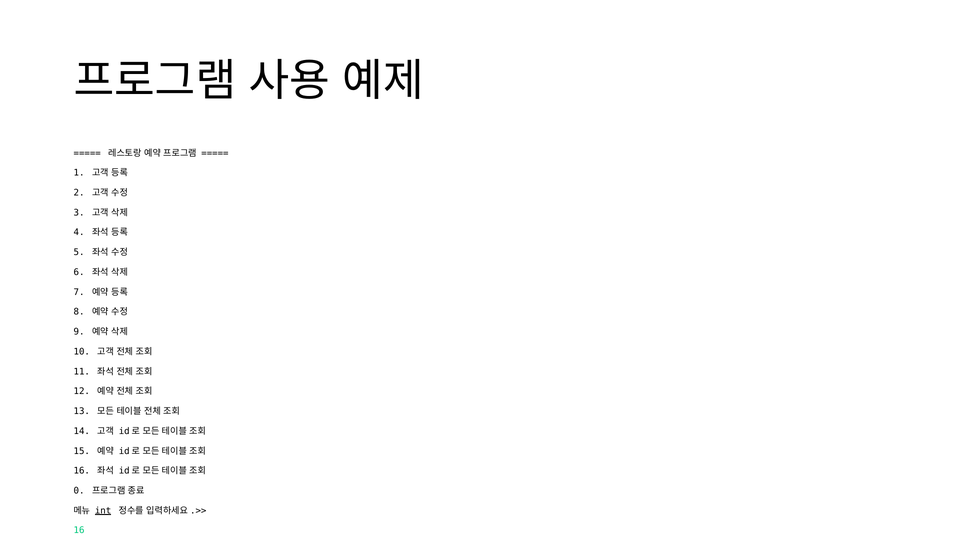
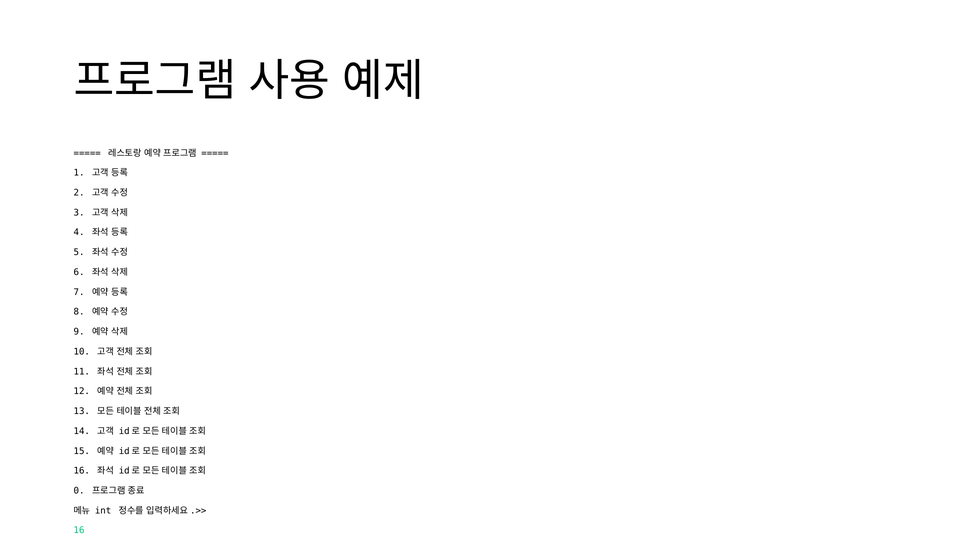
int underline: present -> none (103, 510)
